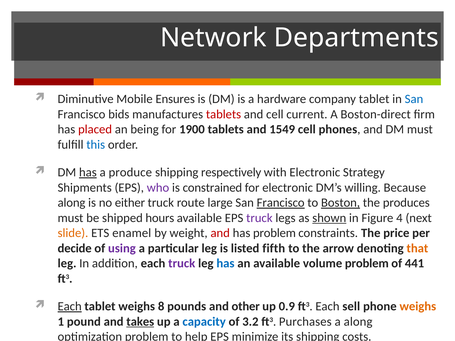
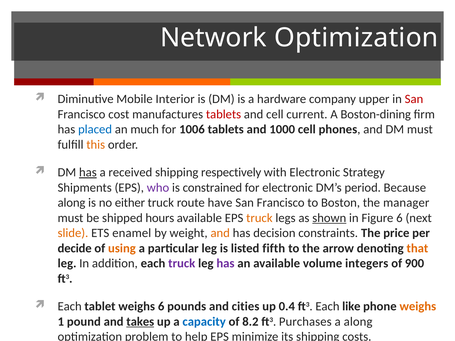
Network Departments: Departments -> Optimization (356, 38)
Ensures: Ensures -> Interior (175, 99)
company tablet: tablet -> upper (374, 99)
San colour: blue -> red (414, 99)
bids: bids -> cost (119, 114)
Boston-direct: Boston-direct -> Boston-dining (376, 114)
placed colour: red -> blue (95, 130)
being: being -> much (145, 130)
1900: 1900 -> 1006 (192, 130)
1549: 1549 -> 1000 (282, 130)
this colour: blue -> orange (96, 145)
produce: produce -> received (130, 173)
willing: willing -> period (363, 188)
large: large -> have (220, 203)
Francisco underline: present -> none (281, 203)
Boston underline: present -> none (341, 203)
produces: produces -> manager (406, 203)
truck colour: purple -> orange (259, 218)
Figure 4: 4 -> 6 (399, 218)
and colour: red -> orange (220, 233)
has problem: problem -> decision (274, 233)
using colour: purple -> orange (122, 248)
has colour: blue -> purple (225, 264)
volume problem: problem -> integers (367, 264)
441: 441 -> 900 (415, 264)
Each underline: present -> none (70, 307)
weighs 8: 8 -> 6 (161, 307)
other: other -> cities (246, 307)
0.9: 0.9 -> 0.4 (287, 307)
sell: sell -> like (351, 307)
3.2: 3.2 -> 8.2 (250, 322)
